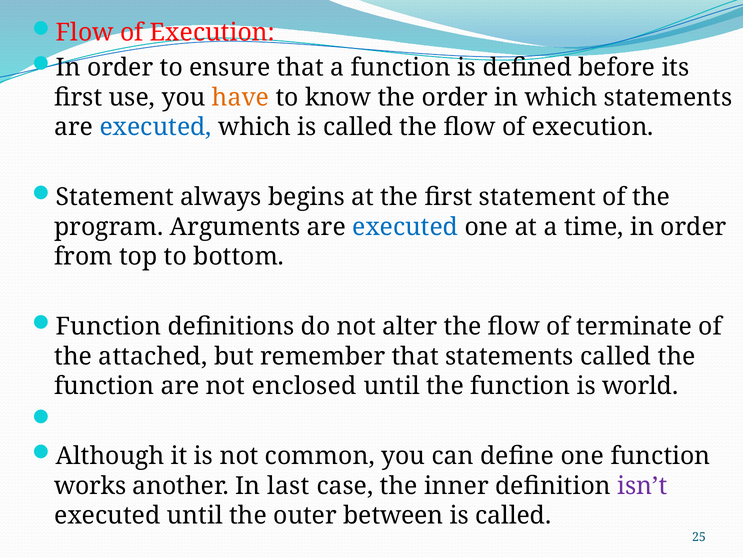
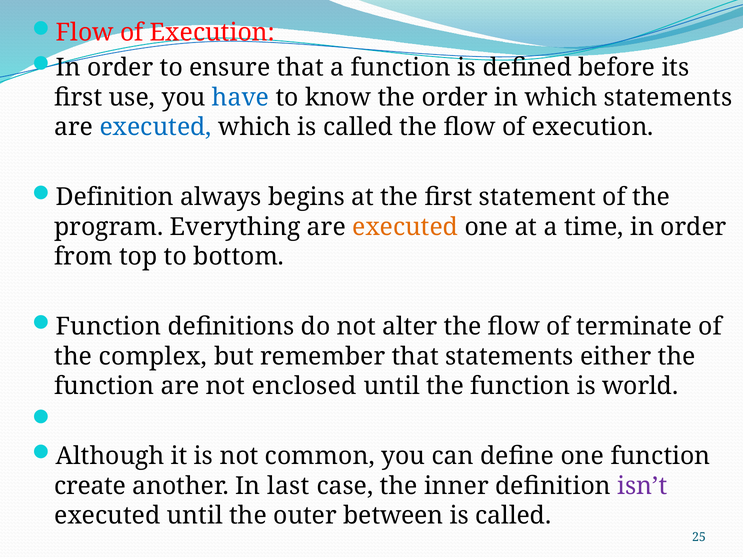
have colour: orange -> blue (241, 97)
Statement: Statement -> Definition (115, 197)
Arguments: Arguments -> Everything (235, 227)
executed colour: blue -> orange (405, 227)
attached: attached -> complex (153, 357)
statements called: called -> either (616, 357)
works: works -> create (90, 486)
